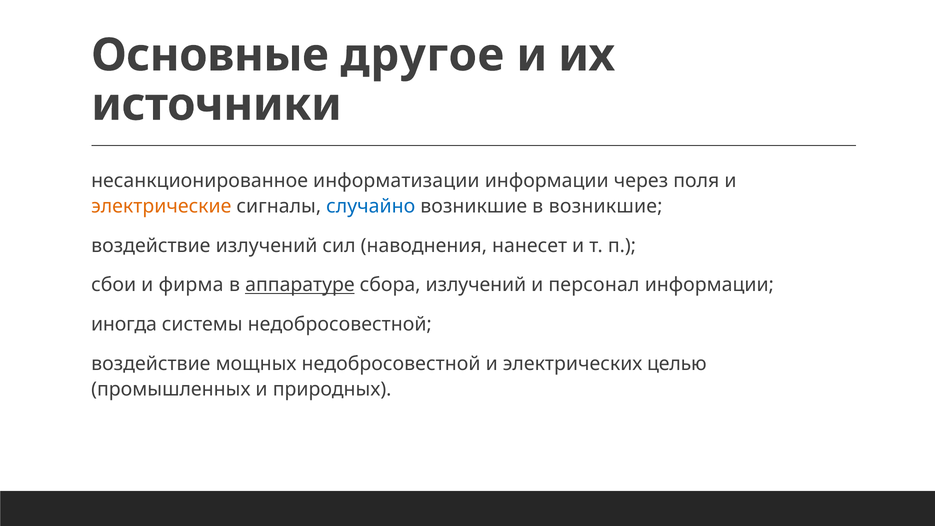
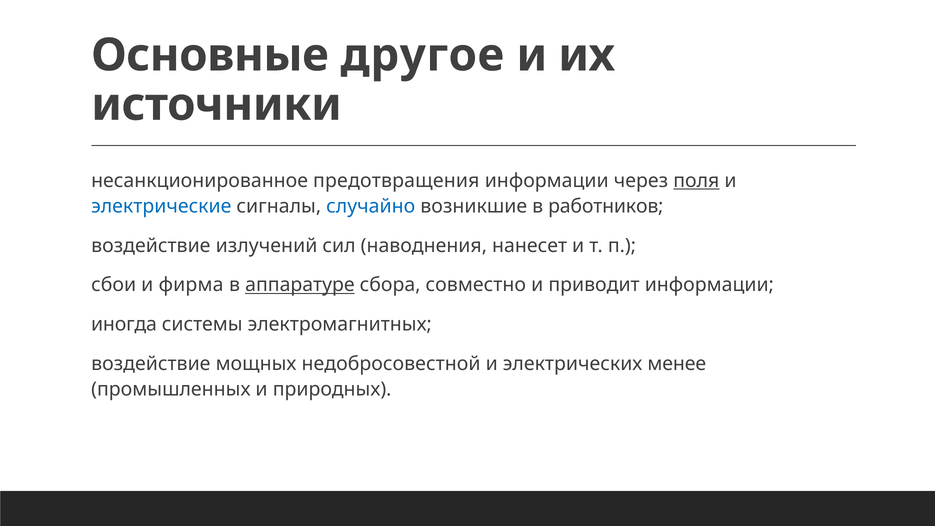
информатизации: информатизации -> предотвращения (396, 181)
поля underline: none -> present (696, 181)
электрические colour: orange -> blue (161, 206)
в возникшие: возникшие -> работников (606, 206)
сбора излучений: излучений -> совместно (476, 285)
персонал: персонал -> приводит (594, 285)
системы недобросовестной: недобросовестной -> электромагнитных (340, 324)
целью: целью -> менее (677, 364)
